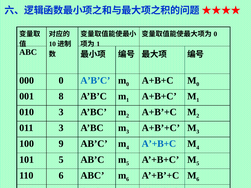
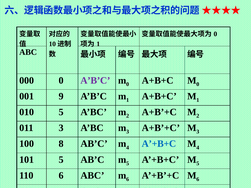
A’B’C colour: blue -> purple (95, 81)
8: 8 -> 9 (61, 96)
010 3: 3 -> 5 (61, 112)
9: 9 -> 8 (61, 144)
